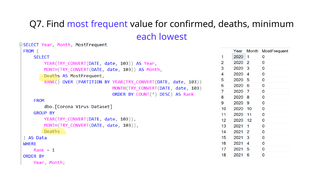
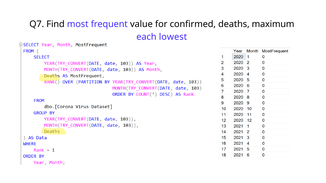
minimum: minimum -> maximum (273, 24)
